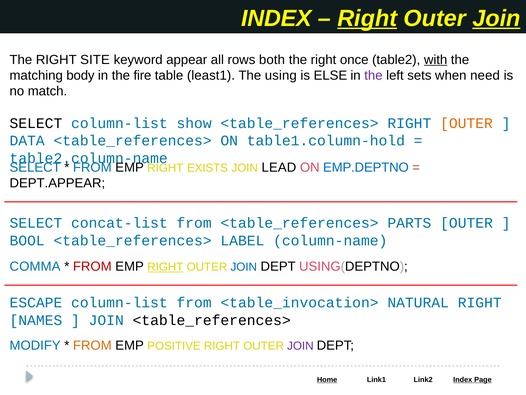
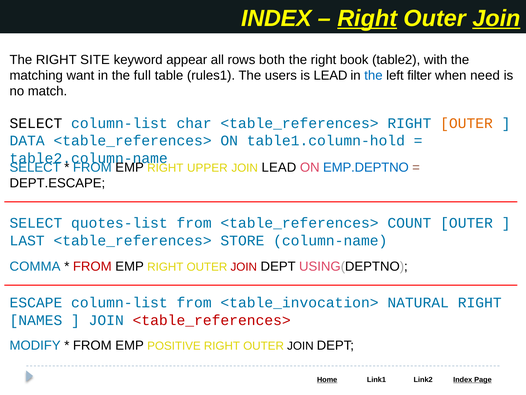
once: once -> book (354, 60)
with underline: present -> none (436, 60)
body: body -> want (80, 75)
fire: fire -> full (142, 75)
least1: least1 -> rules1 (211, 75)
using: using -> users (281, 75)
is ELSE: ELSE -> LEAD (330, 75)
the colour: purple -> blue (373, 75)
sets: sets -> filter (419, 75)
show: show -> char (194, 123)
EXISTS: EXISTS -> UPPER (207, 168)
DEPT.APPEAR: DEPT.APPEAR -> DEPT.ESCAPE (57, 183)
concat-list: concat-list -> quotes-list (119, 223)
PARTS: PARTS -> COUNT (409, 223)
BOOL: BOOL -> LAST (27, 240)
LABEL: LABEL -> STORE (242, 240)
RIGHT underline: present -> none (165, 267)
JOIN colour: blue -> red (244, 267)
<table_references> colour: black -> red (212, 320)
FROM colour: orange -> black (92, 345)
JOIN colour: purple -> black (300, 346)
